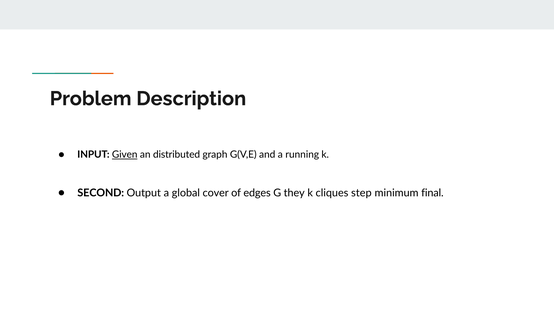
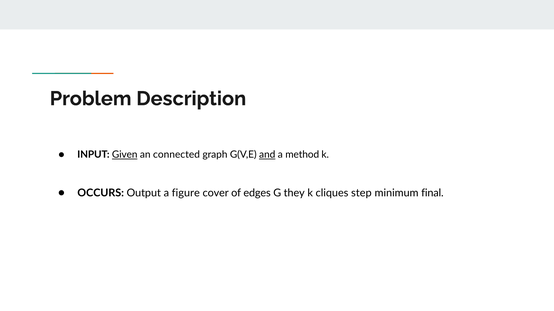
distributed: distributed -> connected (176, 155)
and underline: none -> present (267, 155)
running: running -> method (302, 155)
SECOND: SECOND -> OCCURS (101, 193)
global: global -> figure (186, 193)
